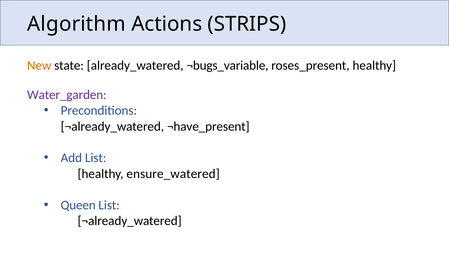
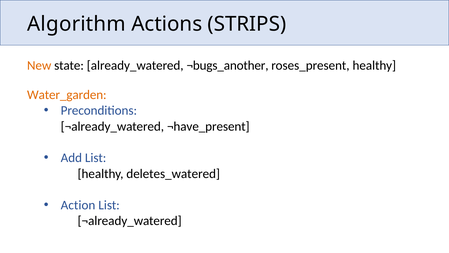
¬bugs_variable: ¬bugs_variable -> ¬bugs_another (228, 66)
Water_garden colour: purple -> orange (67, 95)
ensure_watered: ensure_watered -> deletes_watered (173, 173)
Queen: Queen -> Action (78, 205)
